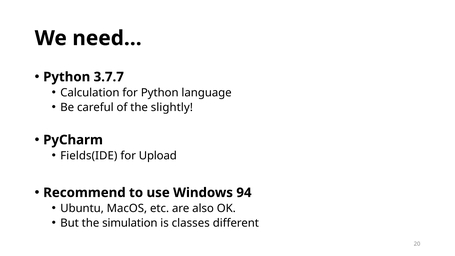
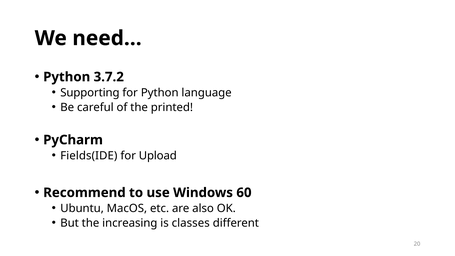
3.7.7: 3.7.7 -> 3.7.2 (109, 77)
Calculation: Calculation -> Supporting (90, 93)
slightly: slightly -> printed (172, 107)
94: 94 -> 60 (244, 193)
simulation: simulation -> increasing (130, 223)
